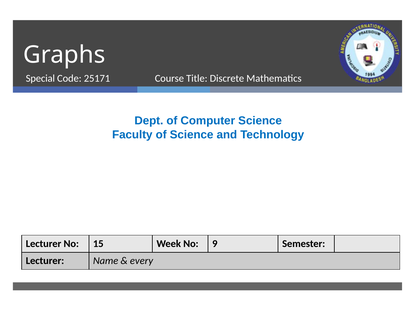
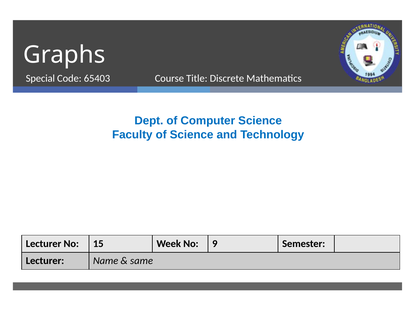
25171: 25171 -> 65403 (97, 79)
every: every -> same (142, 261)
